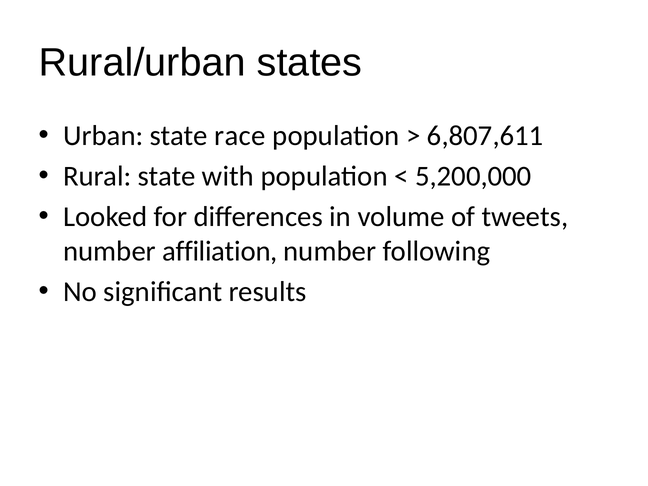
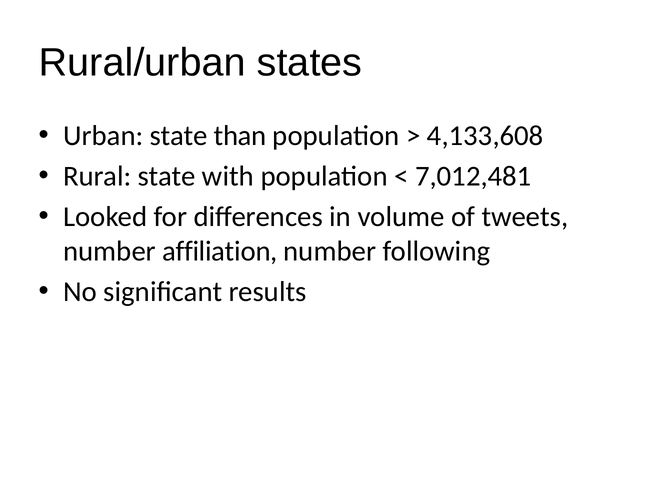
race: race -> than (240, 136)
6,807,611: 6,807,611 -> 4,133,608 (485, 136)
5,200,000: 5,200,000 -> 7,012,481 (473, 176)
